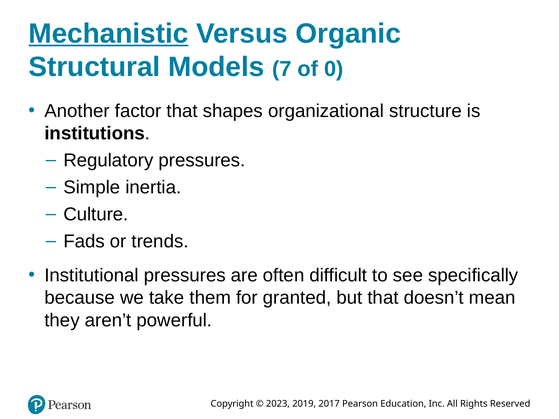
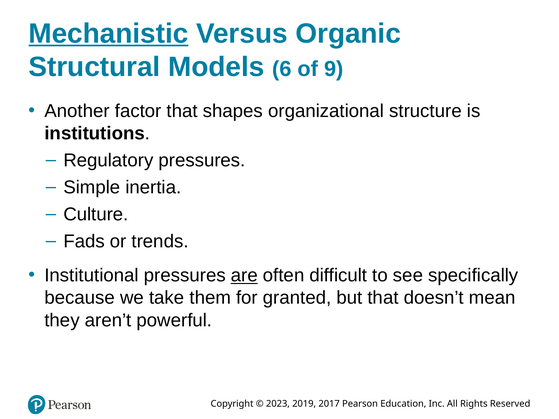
7: 7 -> 6 (282, 69)
0: 0 -> 9 (334, 69)
are underline: none -> present (244, 276)
